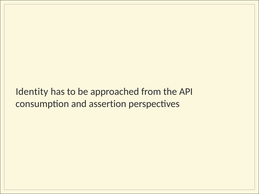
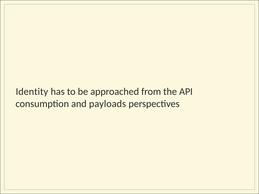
assertion: assertion -> payloads (107, 104)
